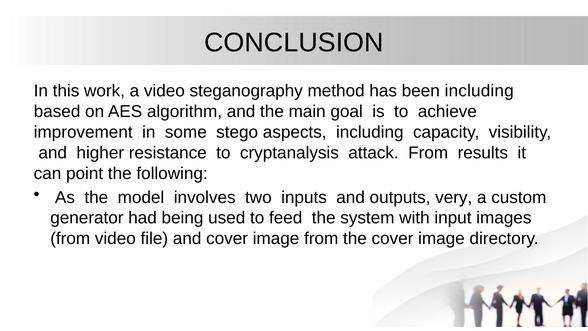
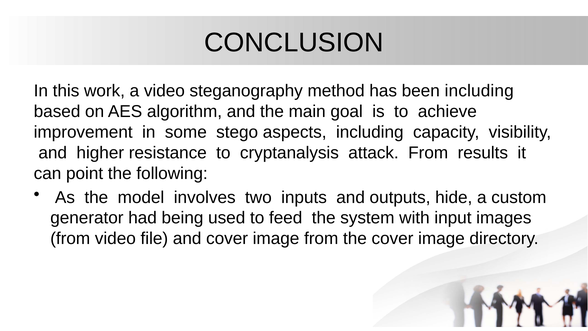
very: very -> hide (454, 197)
